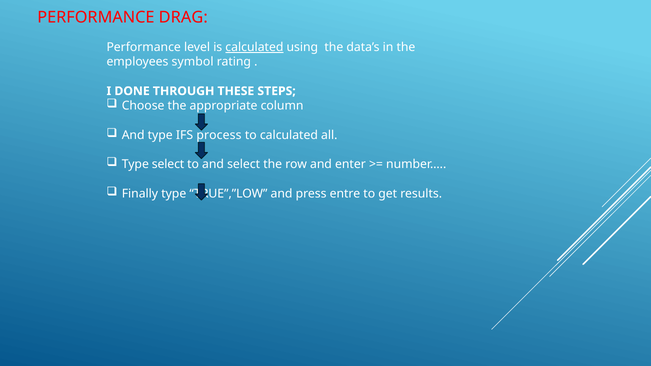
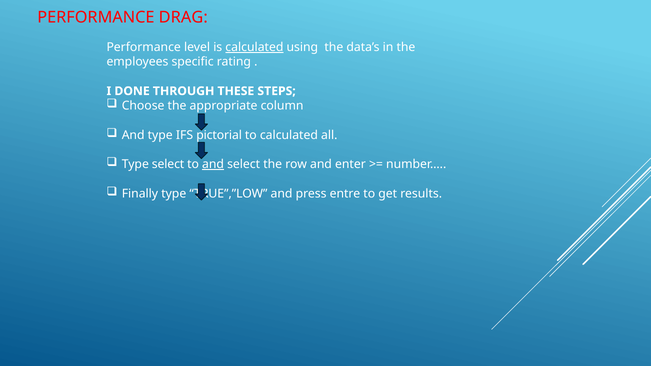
symbol: symbol -> specific (193, 62)
process: process -> pictorial (219, 135)
and underline: none -> present (213, 164)
